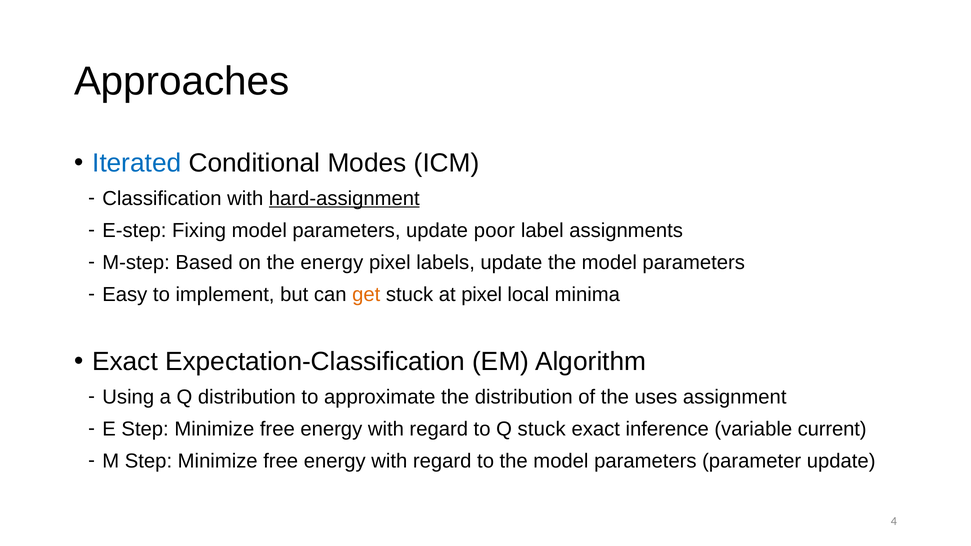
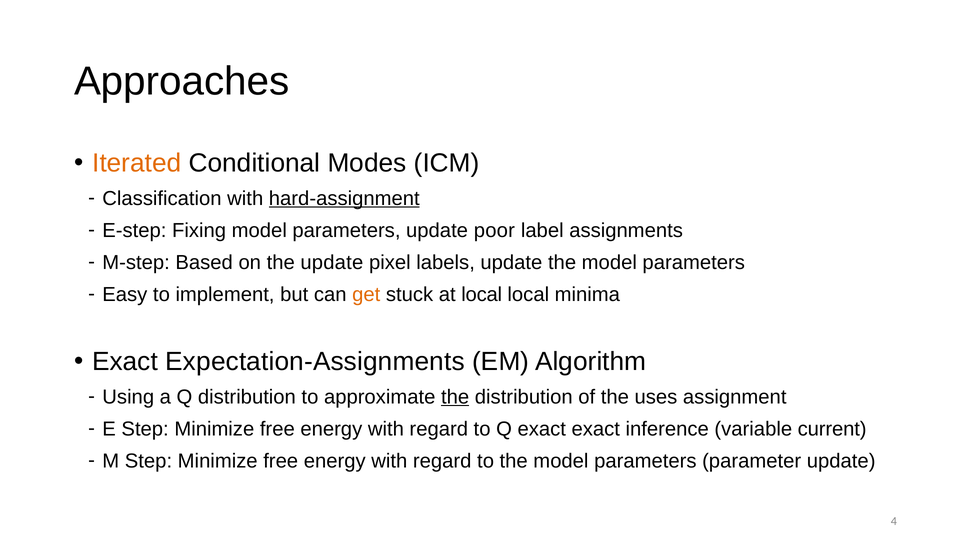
Iterated colour: blue -> orange (137, 163)
the energy: energy -> update (332, 262)
at pixel: pixel -> local (482, 294)
Expectation-Classification: Expectation-Classification -> Expectation-Assignments (315, 362)
the underline: none -> present (455, 397)
Q stuck: stuck -> exact (542, 429)
